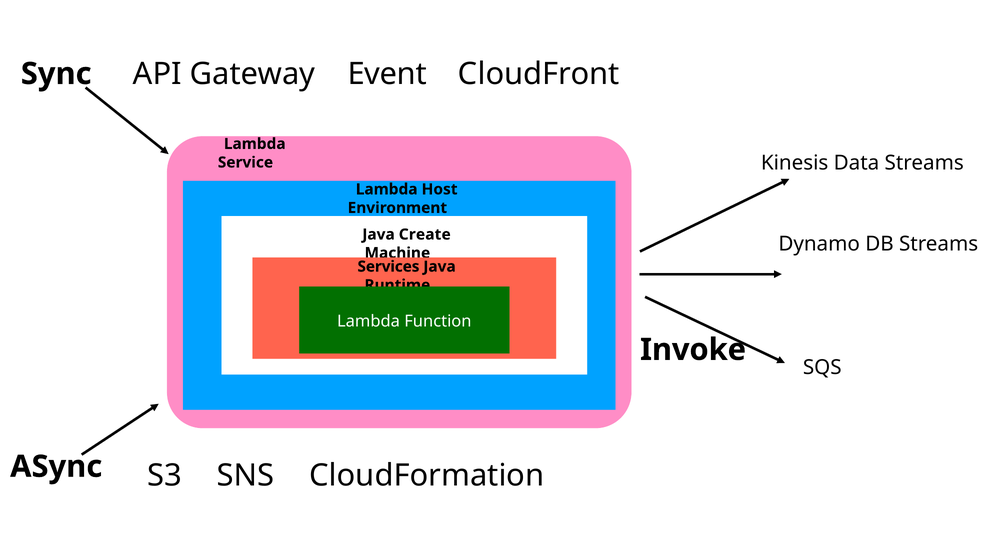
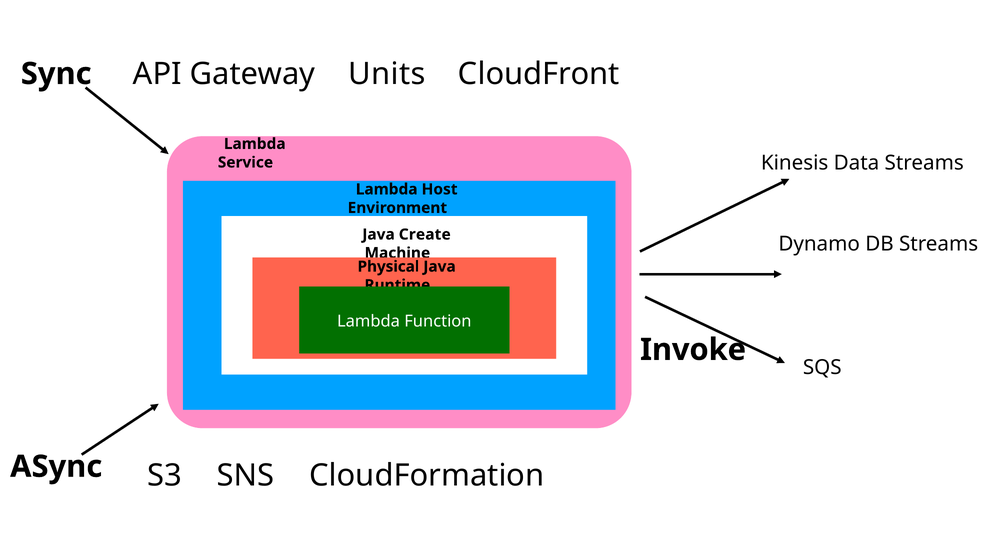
Event: Event -> Units (387, 74)
Services: Services -> Physical (388, 267)
